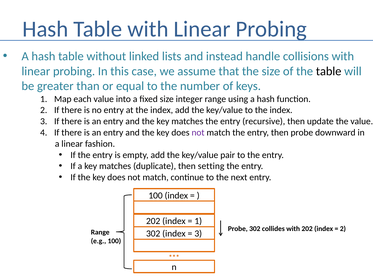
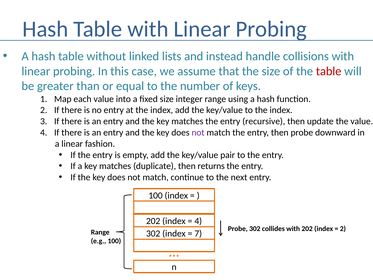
table colour: black -> red (329, 71)
setting: setting -> returns (211, 166)
1: 1 -> 4 (198, 221)
3: 3 -> 7 (198, 233)
